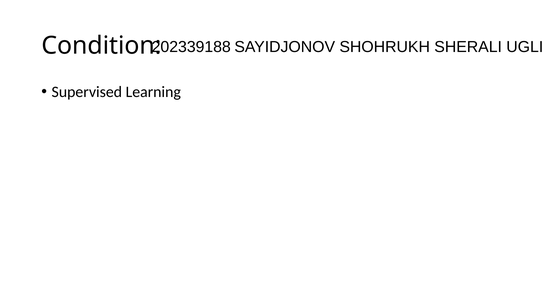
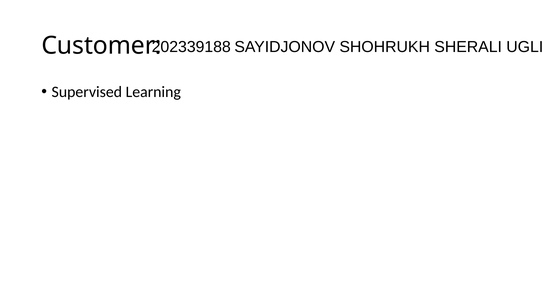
Condition: Condition -> Customer (102, 46)
